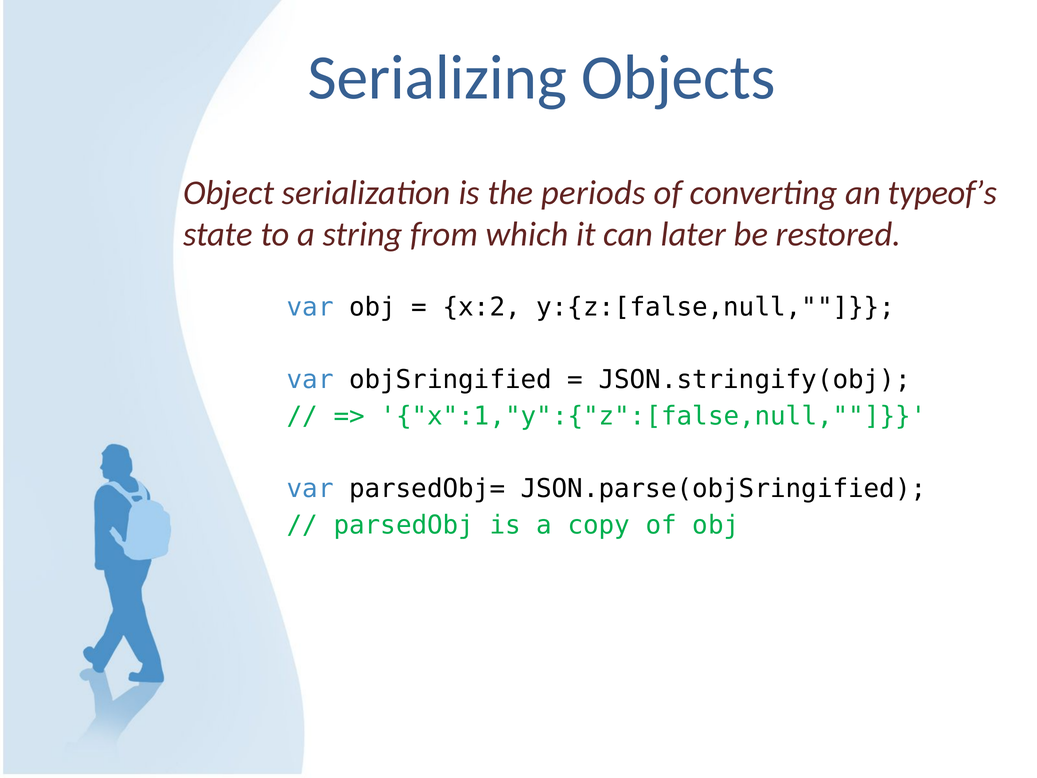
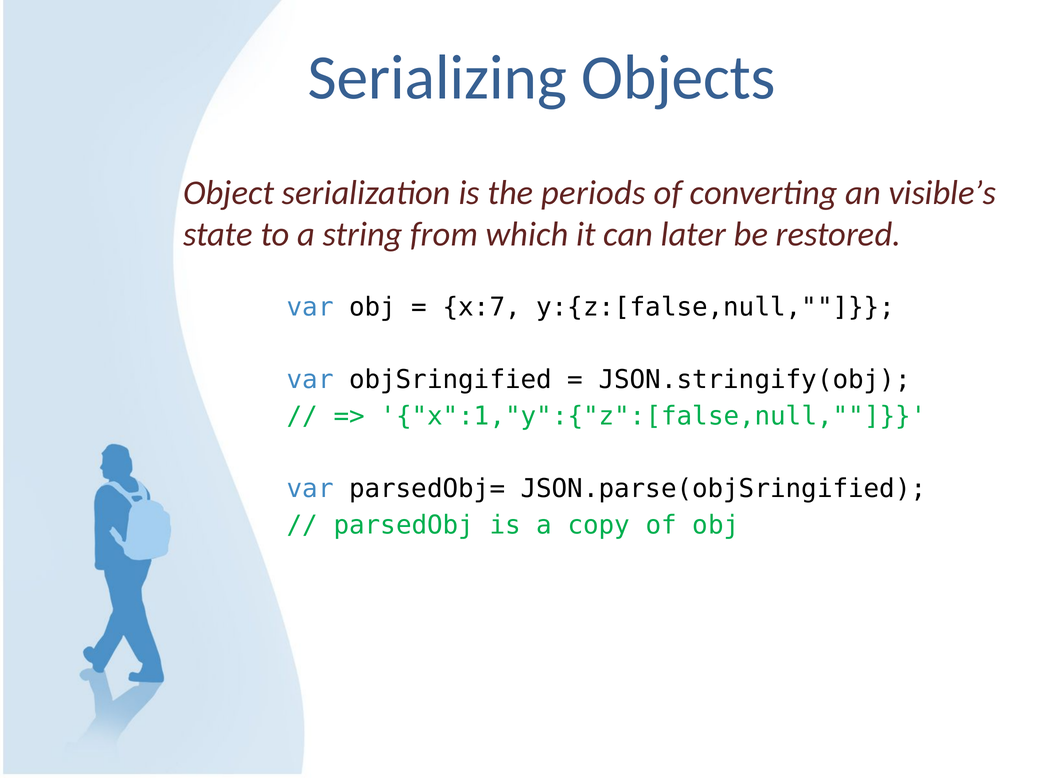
typeof’s: typeof’s -> visible’s (942, 193)
x:2: x:2 -> x:7 (482, 307)
